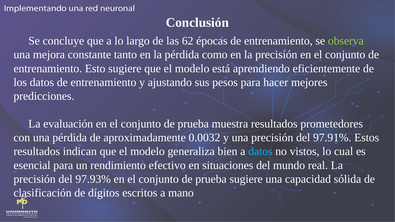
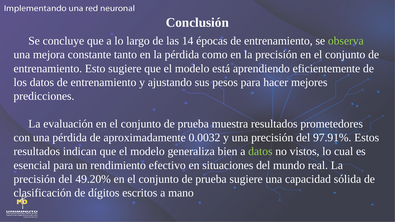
62: 62 -> 14 (188, 41)
datos colour: light blue -> light green (260, 152)
97.93%: 97.93% -> 49.20% (93, 179)
